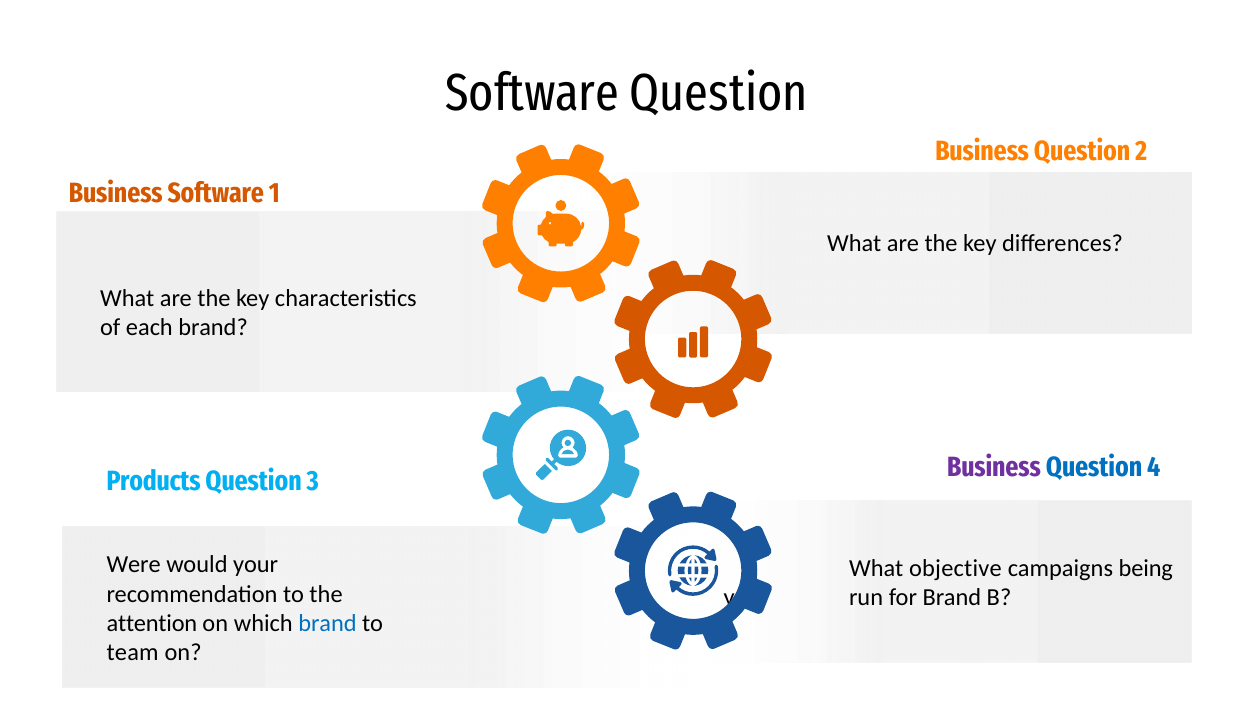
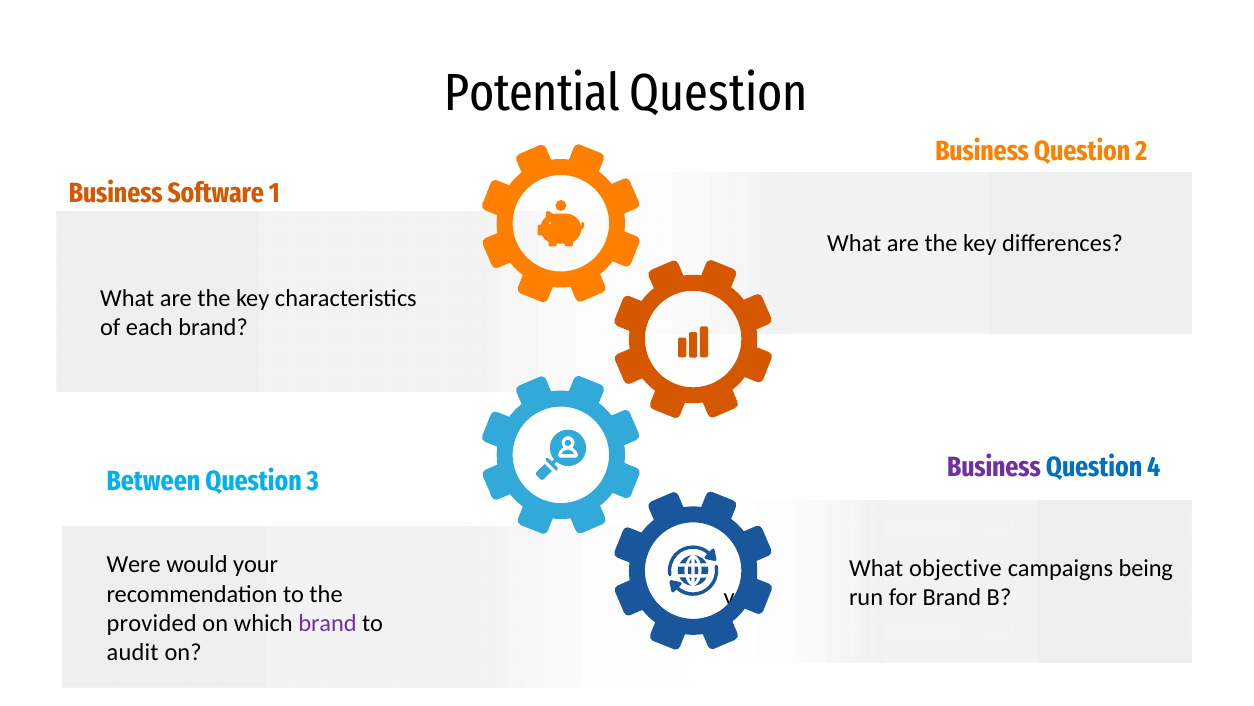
Software: Software -> Potential (533, 93)
Products: Products -> Between (153, 481)
attention: attention -> provided (152, 623)
brand colour: blue -> purple (327, 623)
team: team -> audit (133, 652)
